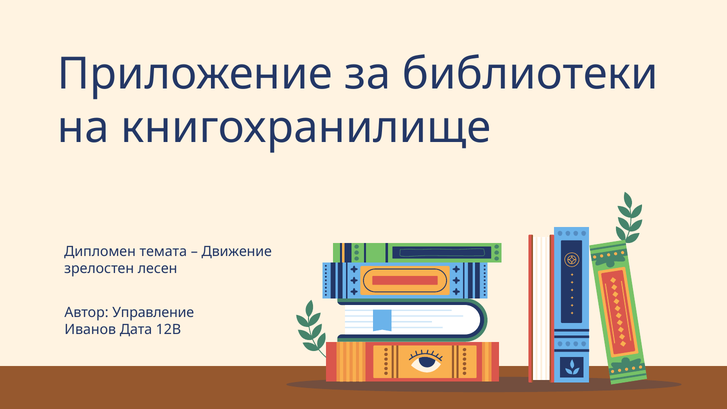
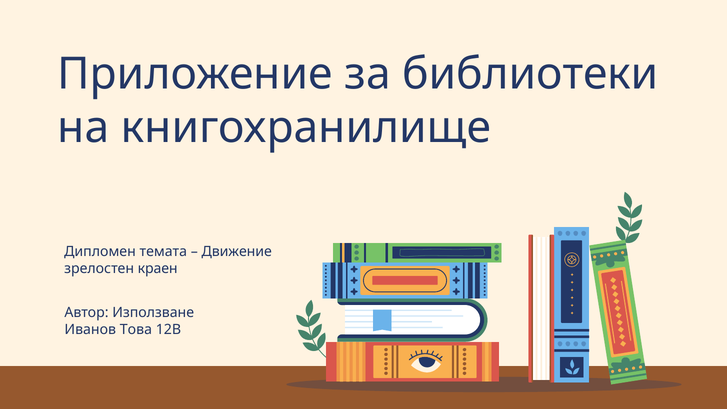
лесен: лесен -> краен (158, 269)
Управление: Управление -> Използване (153, 313)
Дата: Дата -> Това (136, 329)
